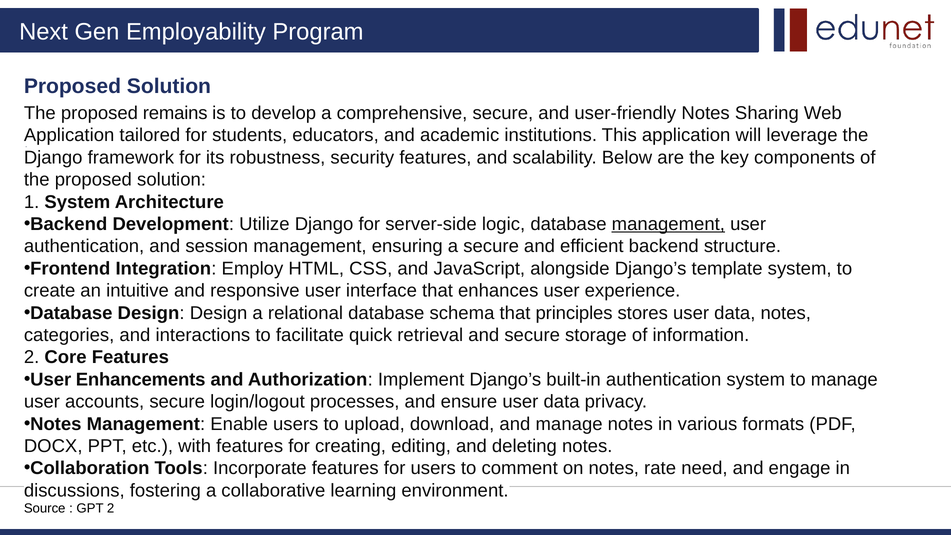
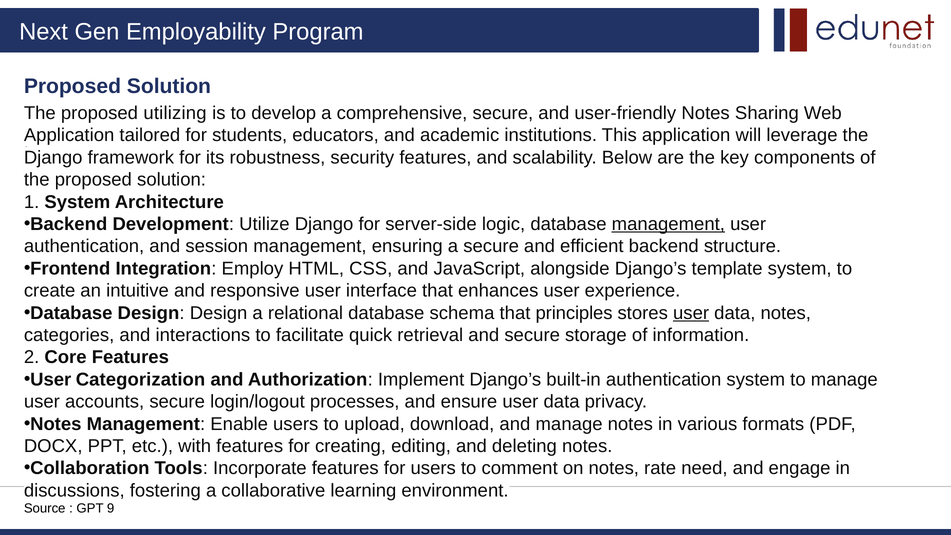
remains: remains -> utilizing (175, 113)
user underline: none -> present (691, 313)
Enhancements: Enhancements -> Categorization (141, 380)
GPT 2: 2 -> 9 (111, 509)
